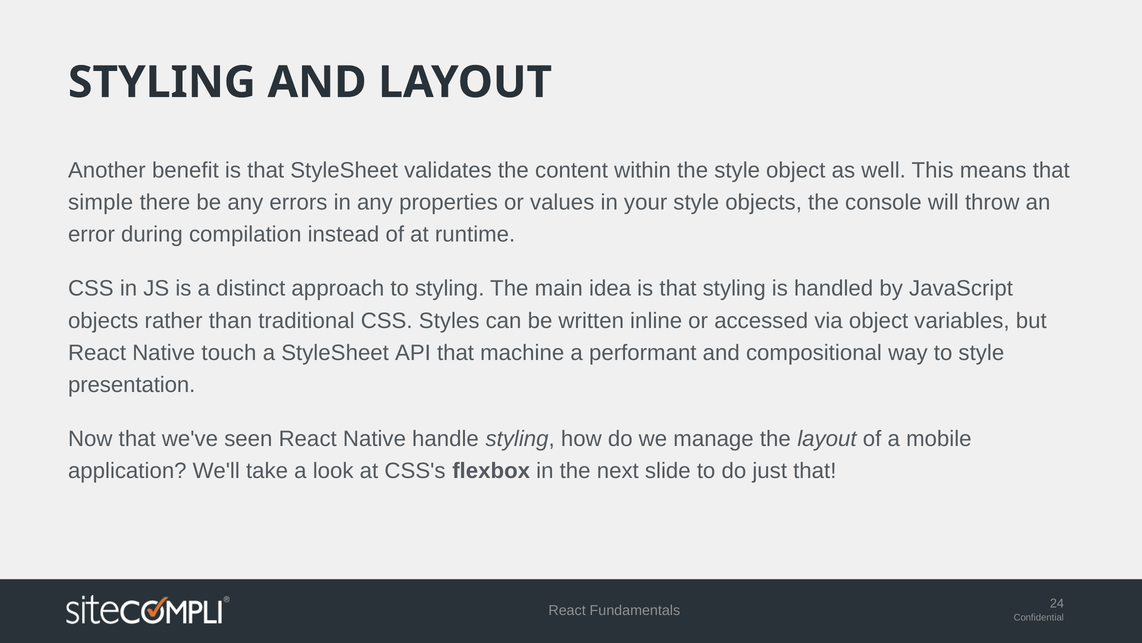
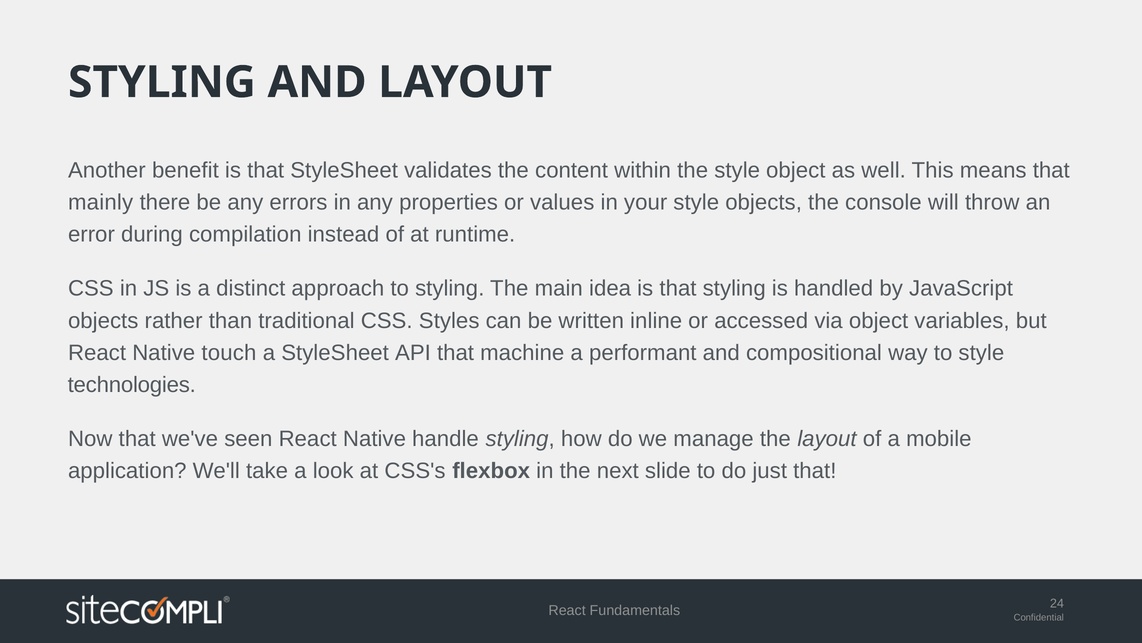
simple: simple -> mainly (101, 202)
presentation: presentation -> technologies (132, 384)
